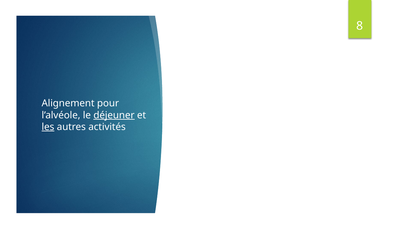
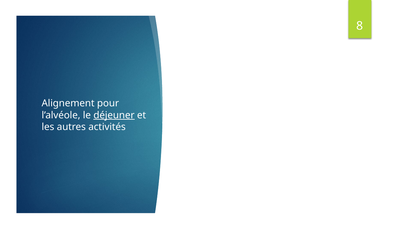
les underline: present -> none (48, 127)
